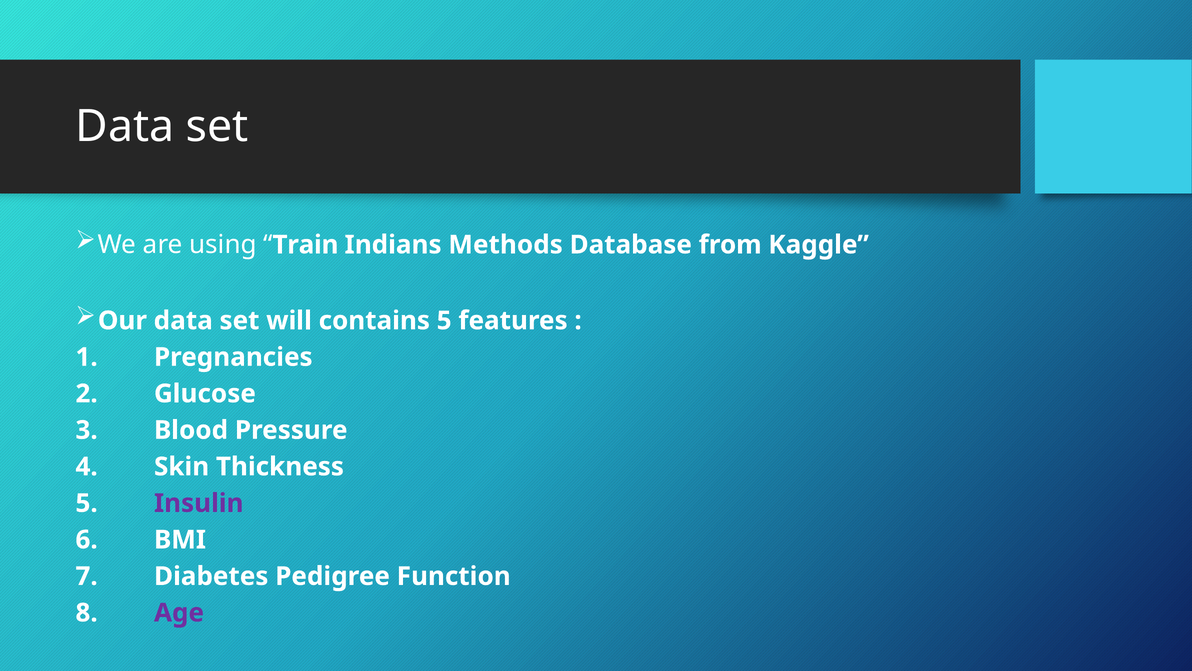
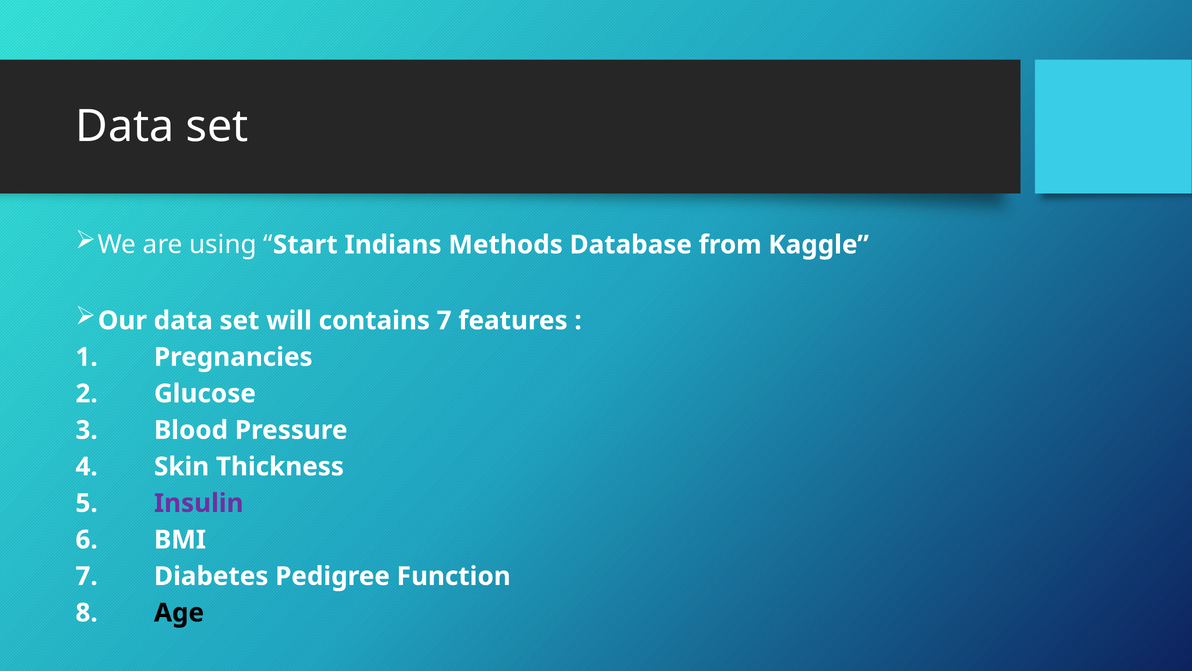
Train: Train -> Start (305, 245)
contains 5: 5 -> 7 (444, 320)
Age colour: purple -> black (179, 612)
